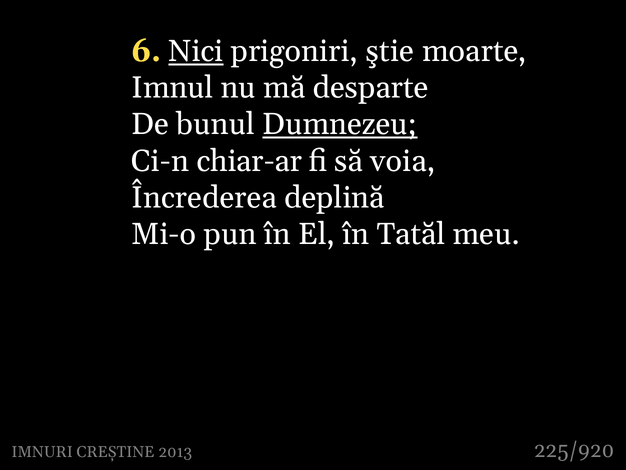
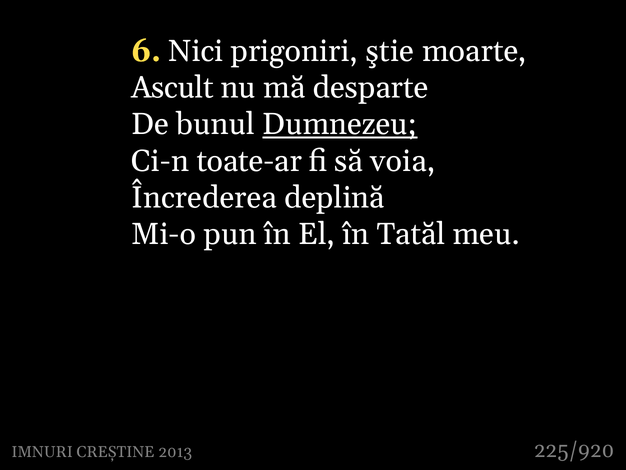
Nici underline: present -> none (196, 51)
Imnul: Imnul -> Ascult (172, 88)
chiar-ar: chiar-ar -> toate-ar (249, 161)
